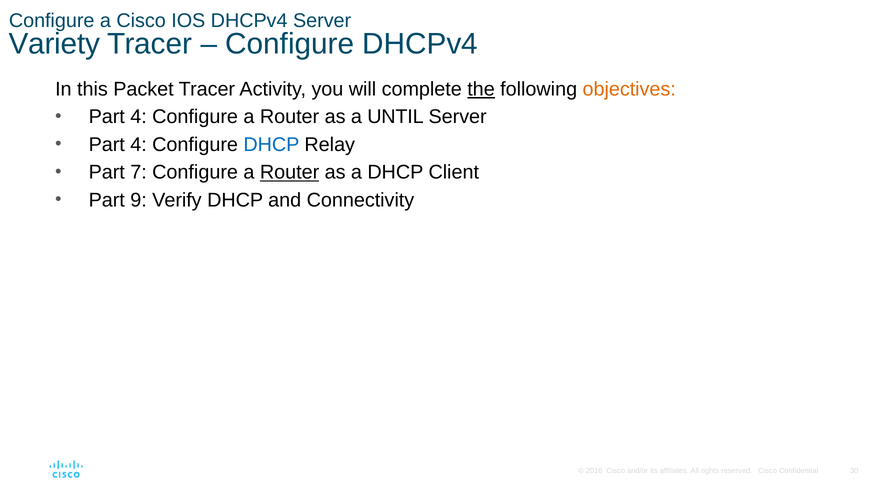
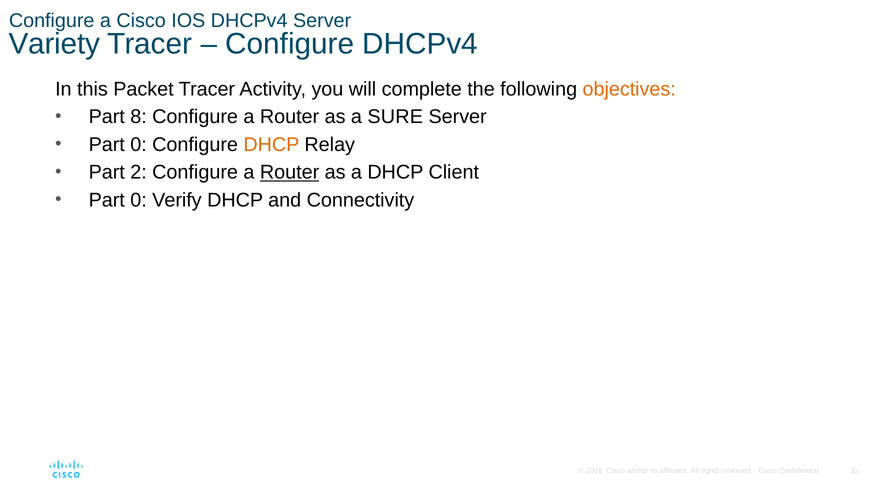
the underline: present -> none (481, 89)
4: 4 -> 8 (139, 117)
UNTIL: UNTIL -> SURE (395, 117)
4: 4 -> 0 (139, 145)
DHCP colour: blue -> orange (271, 145)
7: 7 -> 2 (139, 172)
9: 9 -> 0 (139, 200)
